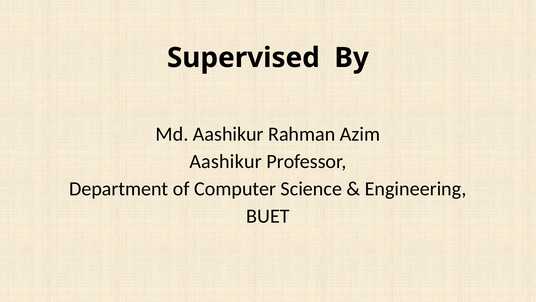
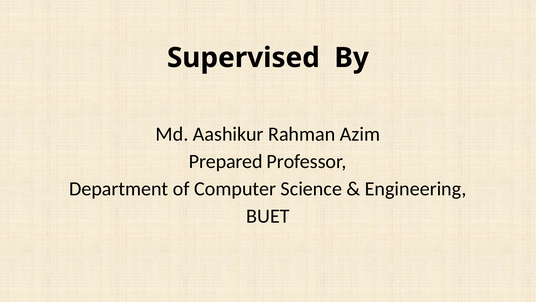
Aashikur: Aashikur -> Prepared (226, 161)
